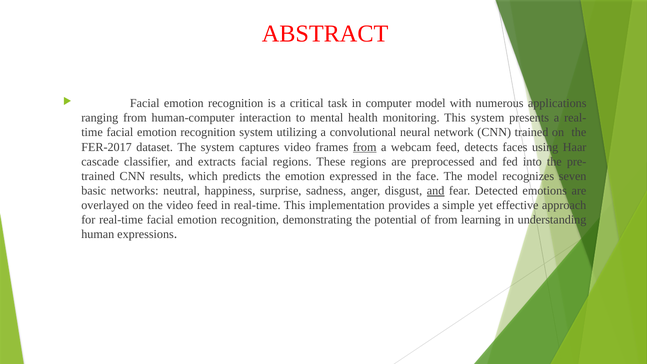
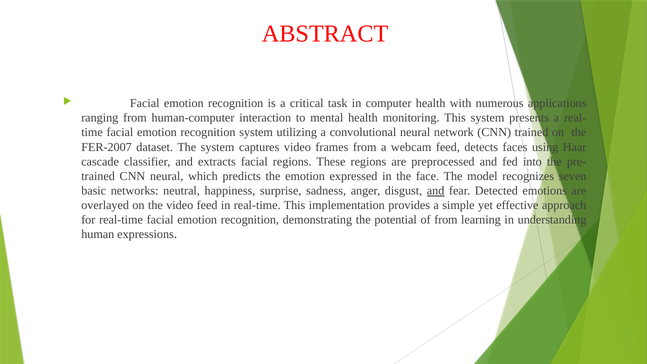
computer model: model -> health (431, 103)
FER-2017: FER-2017 -> FER-2007 (107, 147)
from underline: present -> none (365, 147)
CNN results: results -> neural (167, 176)
